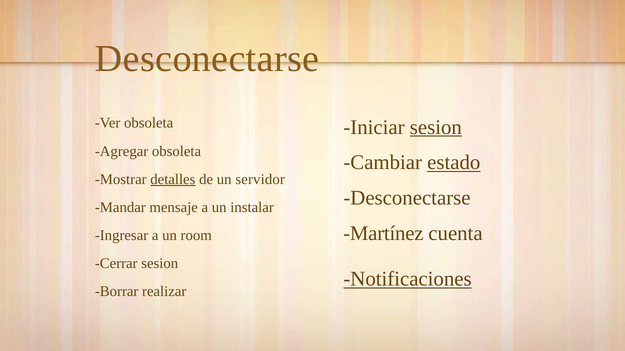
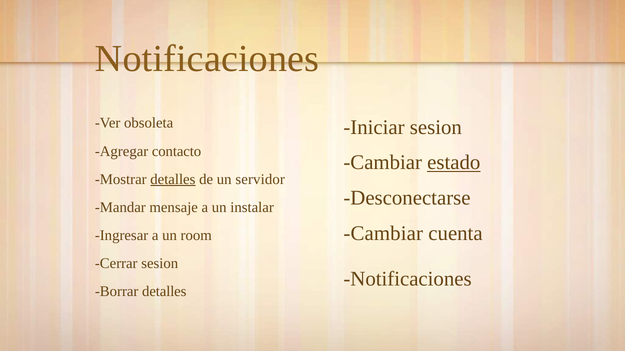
Desconectarse: Desconectarse -> Notificaciones (207, 59)
sesion underline: present -> none (436, 127)
Agregar obsoleta: obsoleta -> contacto (177, 151)
Martínez: Martínez -> Cambiar (383, 234)
Notificaciones underline: present -> none (408, 279)
Borrar realizar: realizar -> detalles (164, 292)
